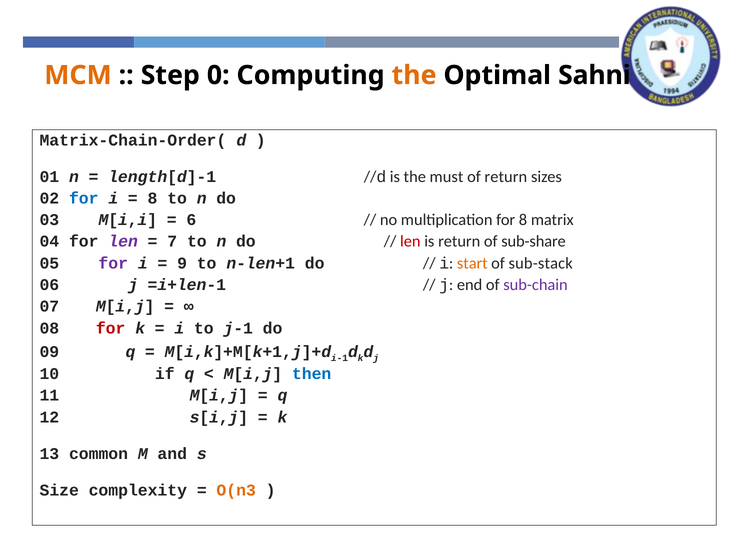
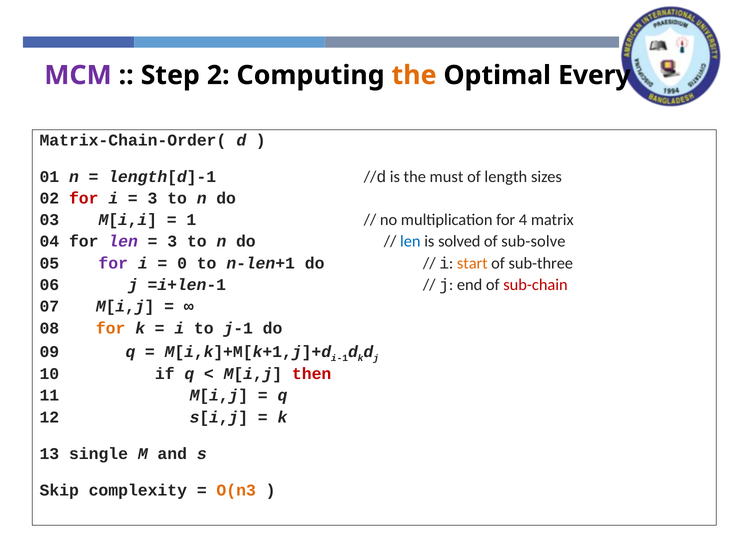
MCM colour: orange -> purple (78, 75)
0: 0 -> 2 (218, 75)
Sahni: Sahni -> Every (594, 75)
of return: return -> length (506, 177)
for colour: blue -> red (84, 198)
8: 8 -> 3 (152, 198)
6: 6 -> 1 (191, 220)
for 8: 8 -> 4 (523, 220)
7: 7 -> 3 (172, 242)
len colour: red -> blue (410, 242)
is return: return -> solved (459, 242)
sub-share: sub-share -> sub-solve (533, 242)
9: 9 -> 0 (182, 263)
sub-stack: sub-stack -> sub-three (541, 263)
sub-chain colour: purple -> red (536, 285)
for colour: red -> orange (111, 328)
then colour: blue -> red (312, 374)
common: common -> single (99, 454)
Size: Size -> Skip (59, 490)
